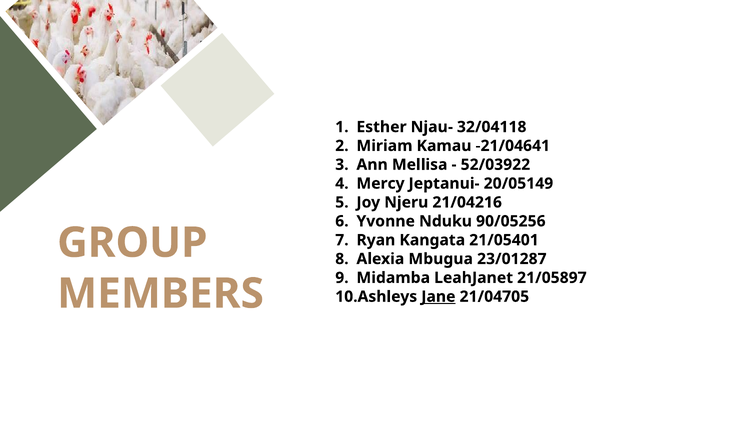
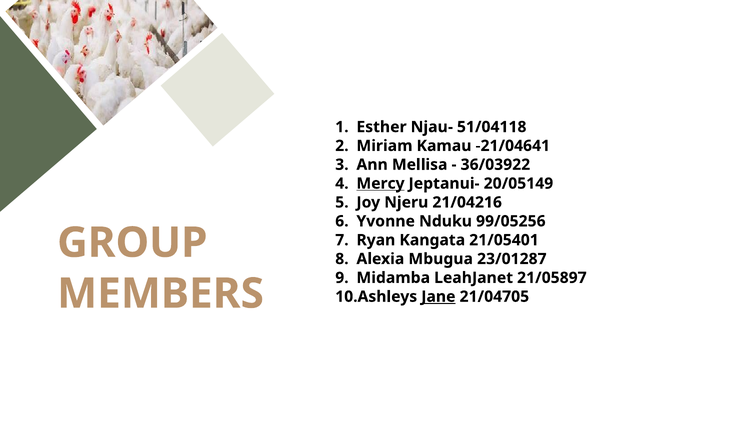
32/04118: 32/04118 -> 51/04118 (492, 127)
52/03922: 52/03922 -> 36/03922 (495, 165)
Mercy underline: none -> present (380, 184)
90/05256: 90/05256 -> 99/05256 (511, 221)
